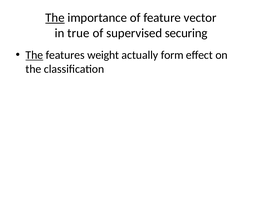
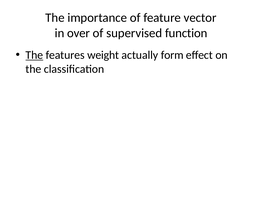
The underline: present -> none (55, 18)
true: true -> over (79, 33)
securing: securing -> function (186, 33)
